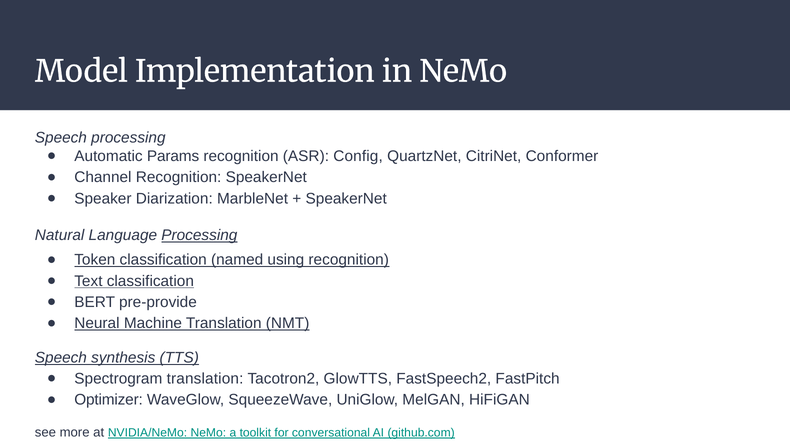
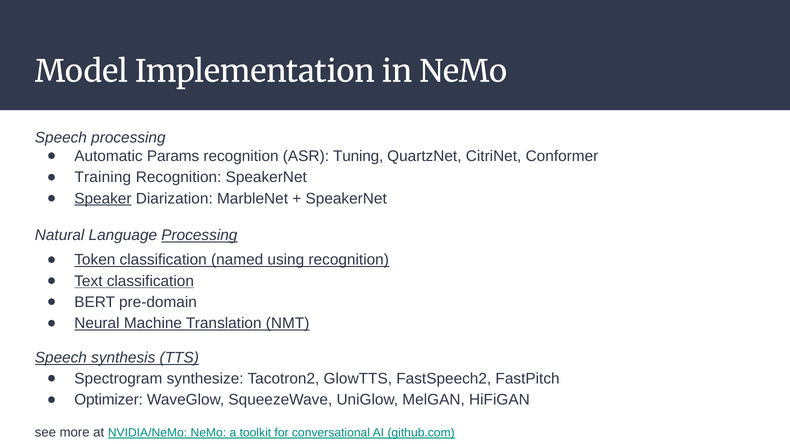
Config: Config -> Tuning (358, 156)
Channel: Channel -> Training (103, 177)
Speaker underline: none -> present (103, 199)
pre-provide: pre-provide -> pre-domain (158, 302)
Spectrogram translation: translation -> synthesize (205, 379)
